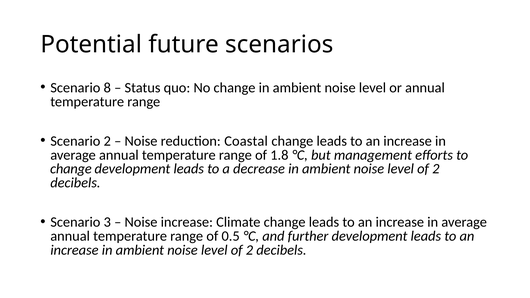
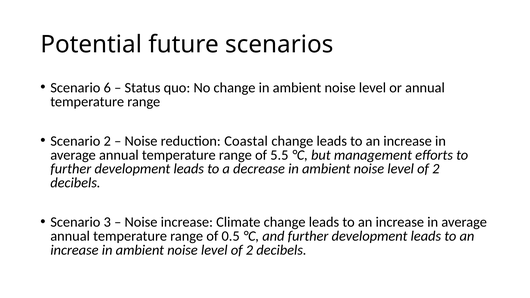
8: 8 -> 6 (107, 88)
1.8: 1.8 -> 5.5 (279, 155)
change: change -> further (71, 169)
